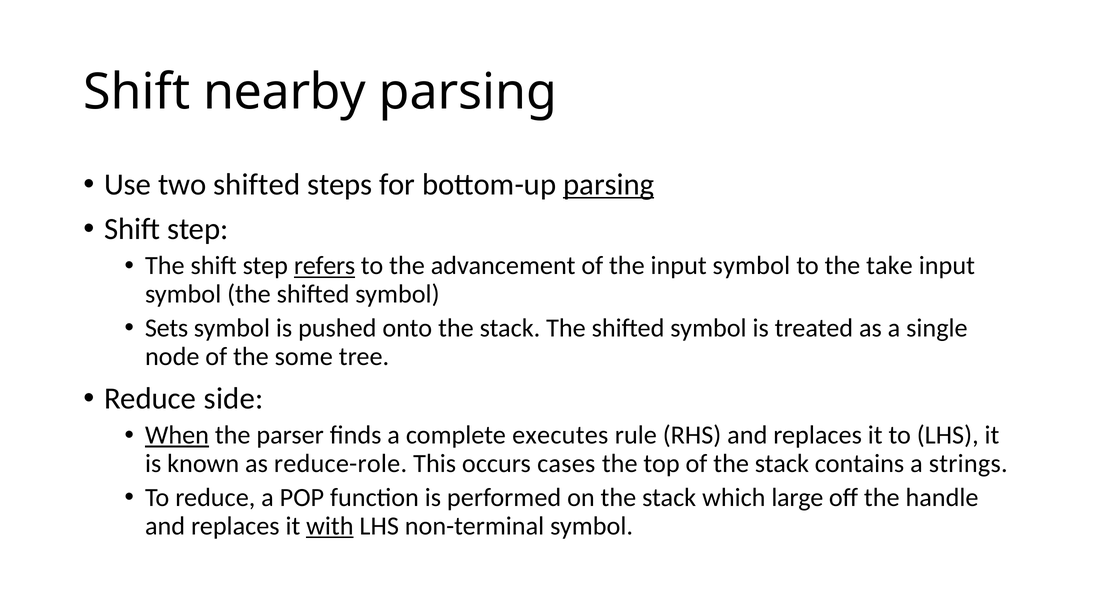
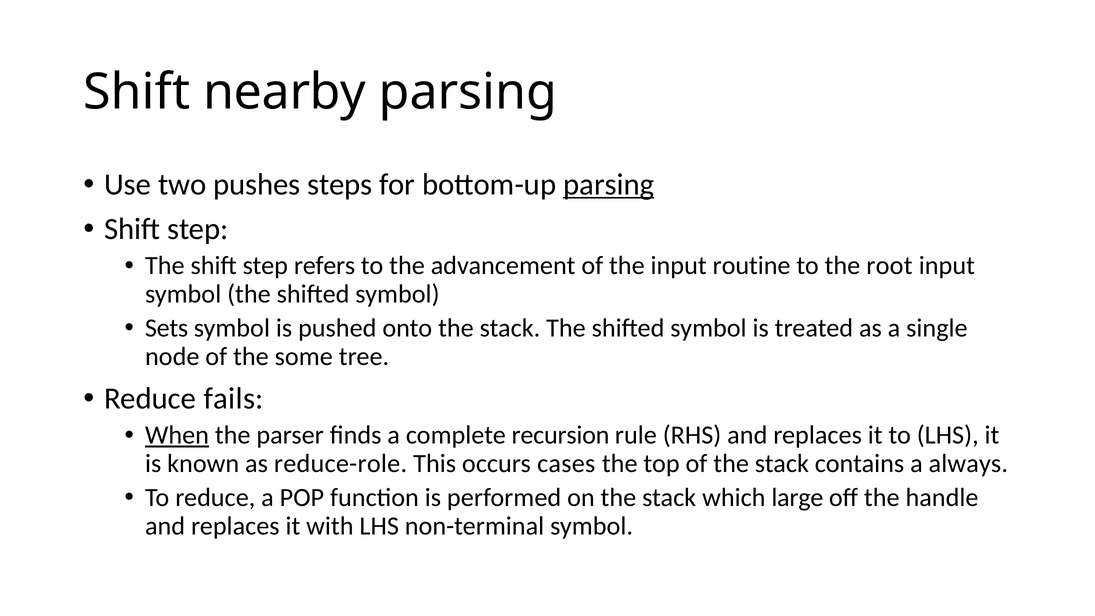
two shifted: shifted -> pushes (257, 185)
refers underline: present -> none (325, 266)
the input symbol: symbol -> routine (752, 266)
take: take -> root (889, 266)
side: side -> fails (234, 399)
executes: executes -> recursion (561, 435)
strings: strings -> always (968, 463)
with underline: present -> none (330, 526)
